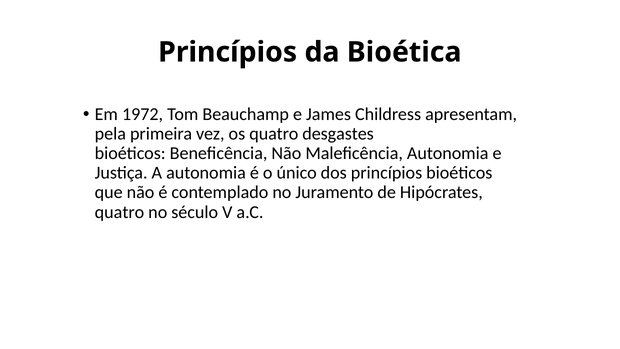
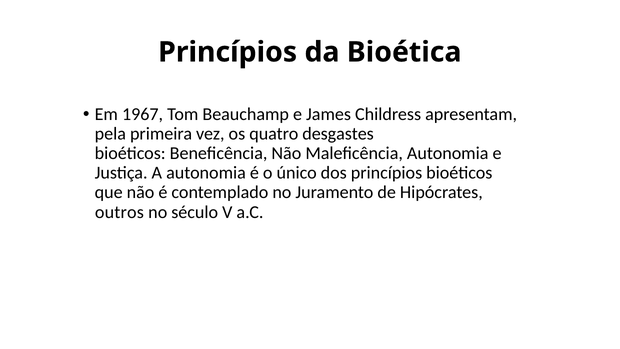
1972: 1972 -> 1967 (143, 114)
quatro: quatro -> outros (119, 212)
